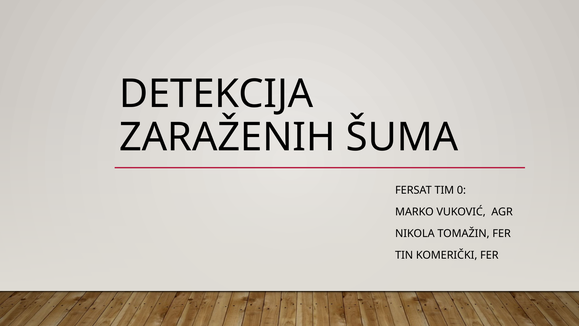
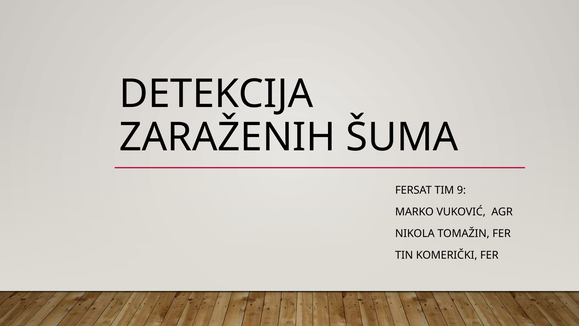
0: 0 -> 9 (461, 190)
